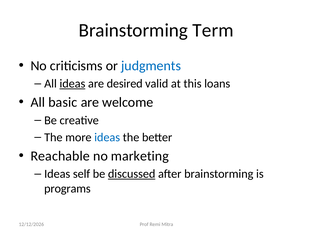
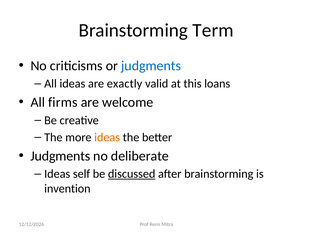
ideas underline: present -> none (72, 84)
desired: desired -> exactly (125, 84)
basic: basic -> firms (63, 102)
ideas colour: blue -> orange (107, 137)
Reachable: Reachable -> Judgments (60, 156)
marketing: marketing -> deliberate (140, 156)
programs: programs -> invention (67, 188)
